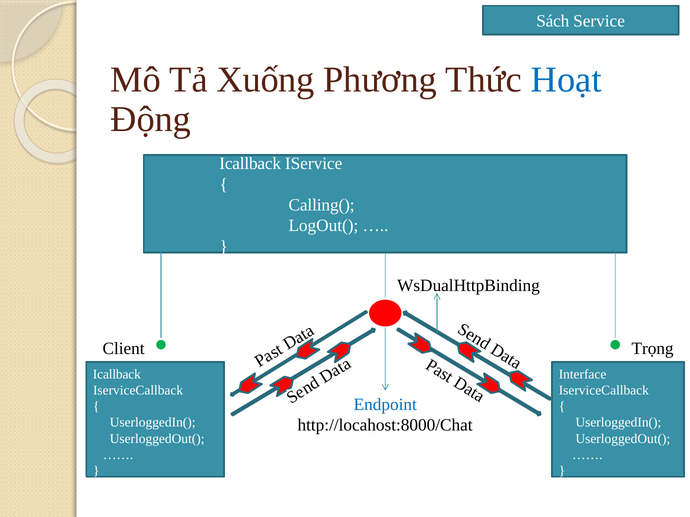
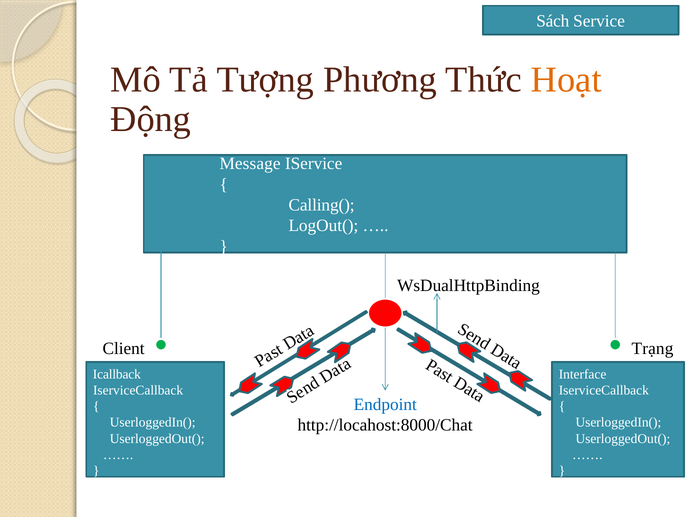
Xuống: Xuống -> Tượng (265, 80)
Hoạt colour: blue -> orange (566, 80)
Icallback: Icallback -> Message (250, 164)
Trọng: Trọng -> Trạng (652, 349)
